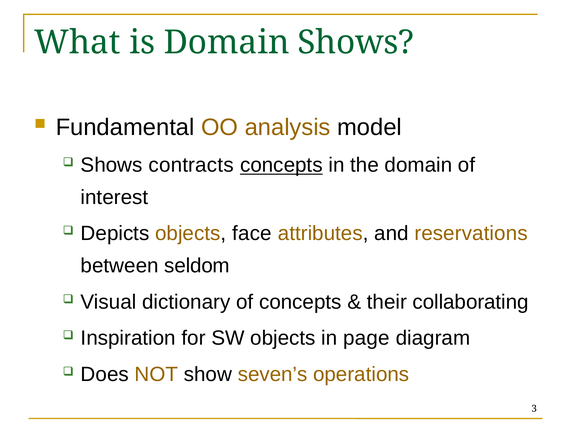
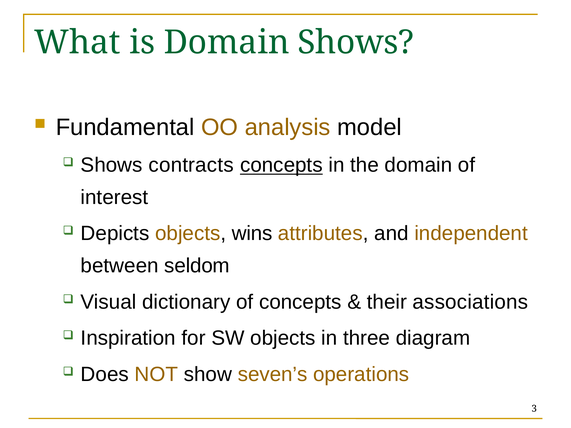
face: face -> wins (252, 234)
reservations: reservations -> independent (471, 234)
collaborating: collaborating -> associations (470, 302)
page: page -> three (367, 338)
